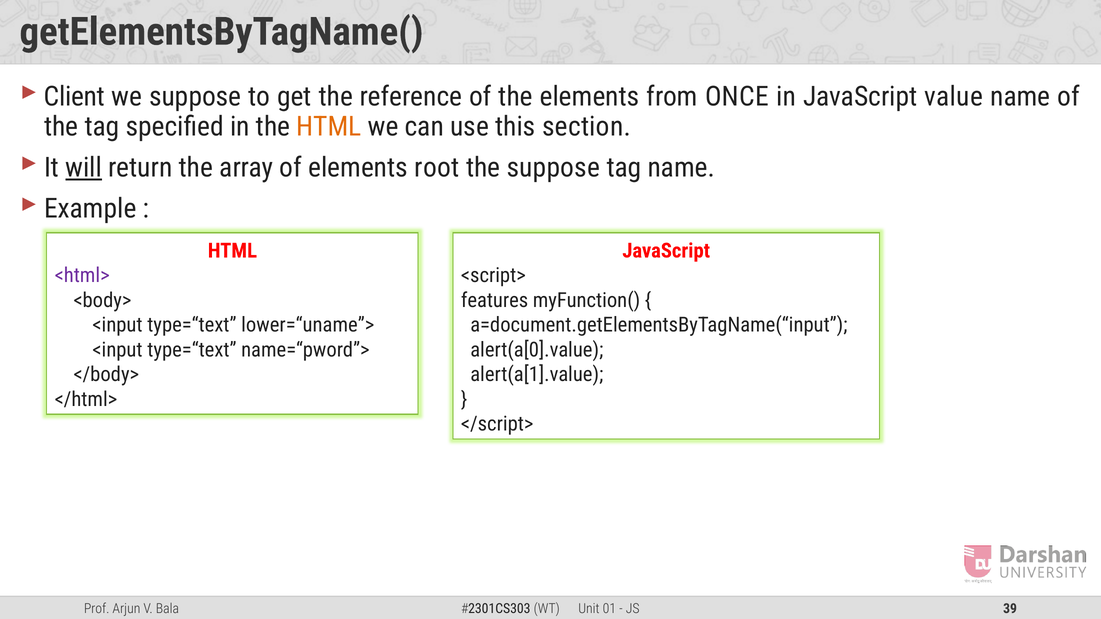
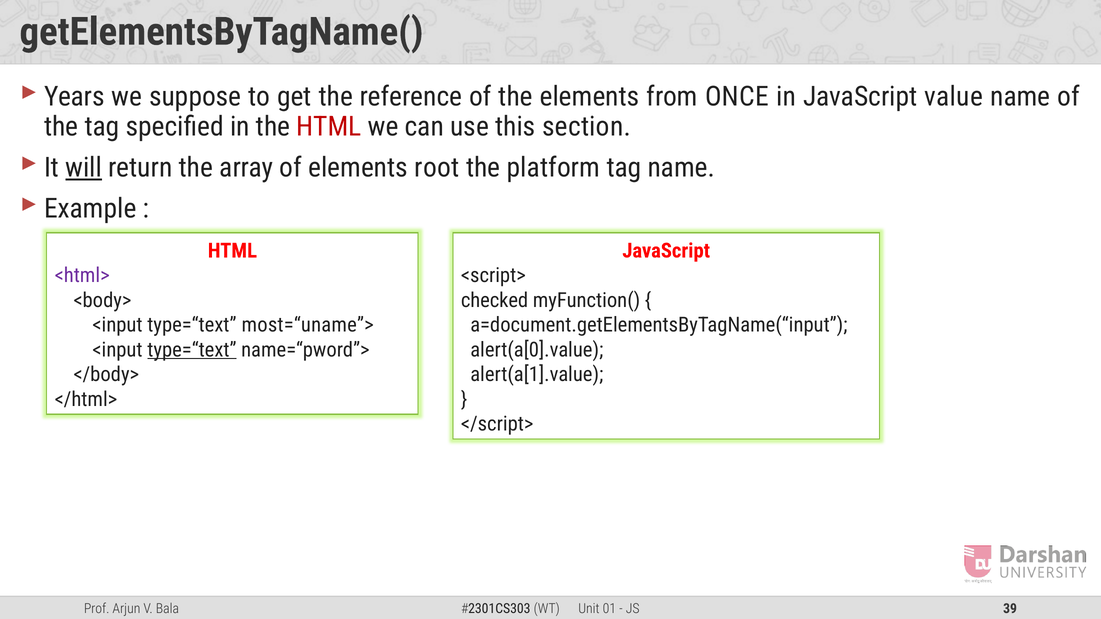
Client: Client -> Years (74, 97)
HTML colour: orange -> red (329, 127)
the suppose: suppose -> platform (553, 168)
features: features -> checked (495, 300)
lower=“uname”>: lower=“uname”> -> most=“uname”> (308, 325)
type=“text underline: none -> present (192, 350)
